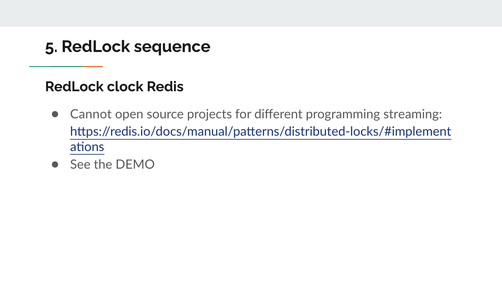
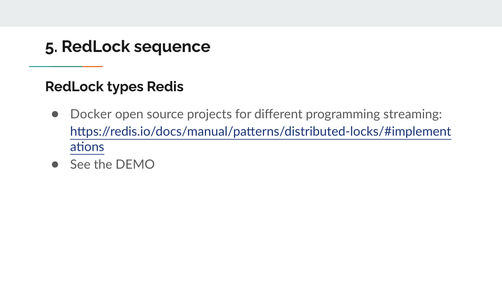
clock: clock -> types (125, 87)
Cannot: Cannot -> Docker (91, 114)
